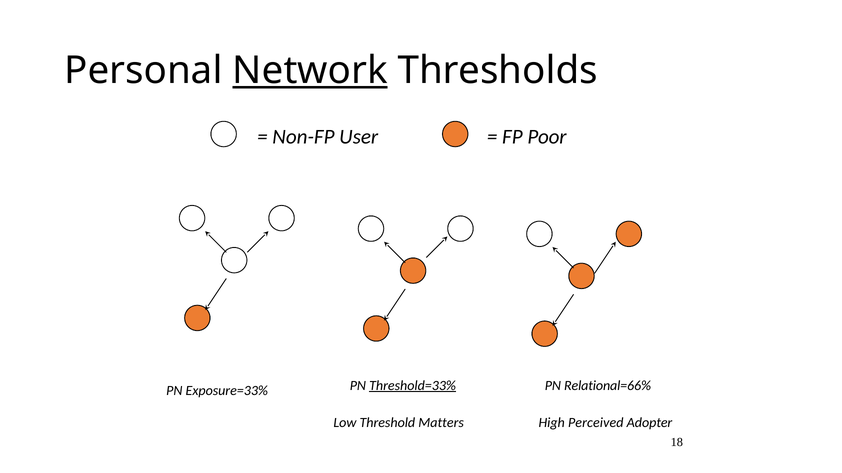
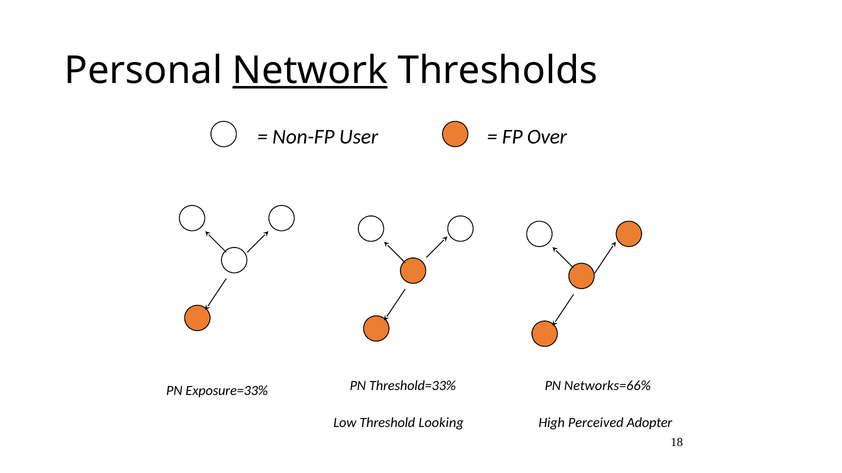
Poor: Poor -> Over (547, 137)
Threshold=33% underline: present -> none (413, 386)
Relational=66%: Relational=66% -> Networks=66% (607, 386)
Matters: Matters -> Looking (441, 423)
